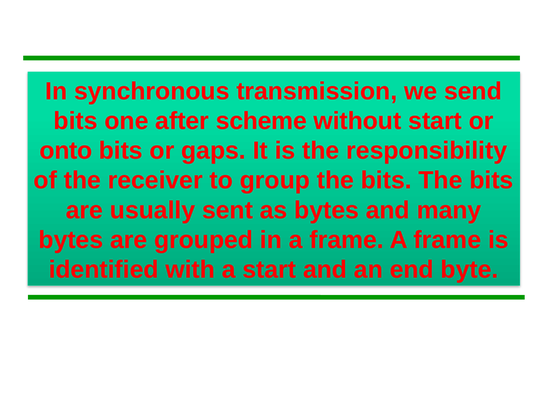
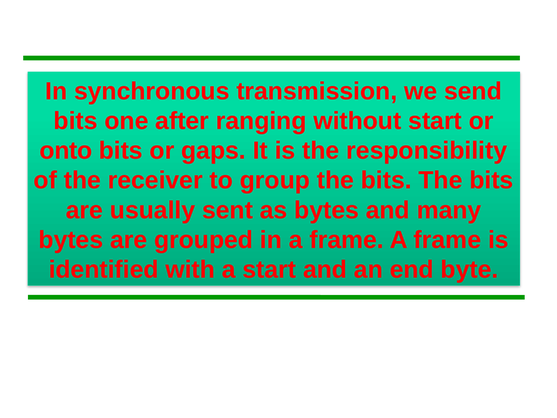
scheme: scheme -> ranging (261, 121)
